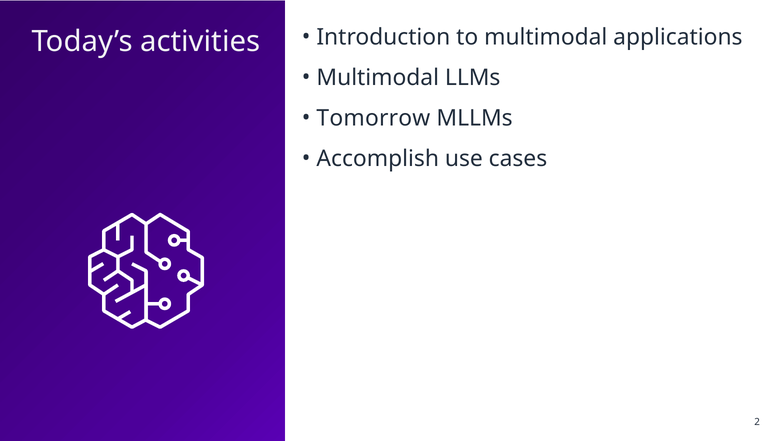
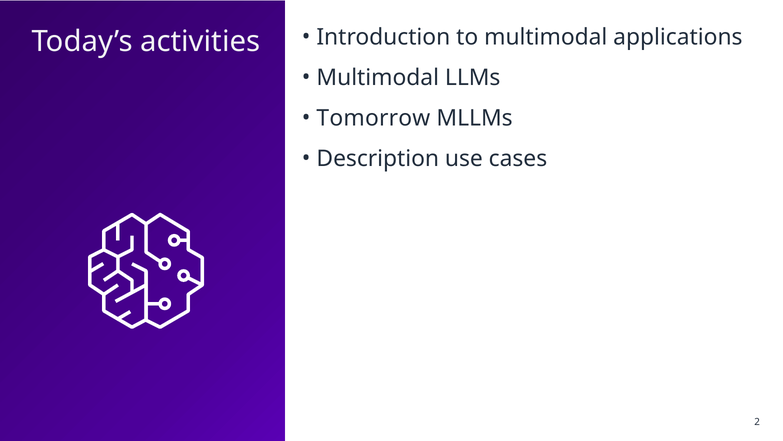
Accomplish: Accomplish -> Description (378, 158)
